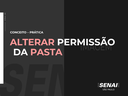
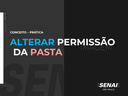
ALTERAR colour: pink -> light blue (32, 42)
